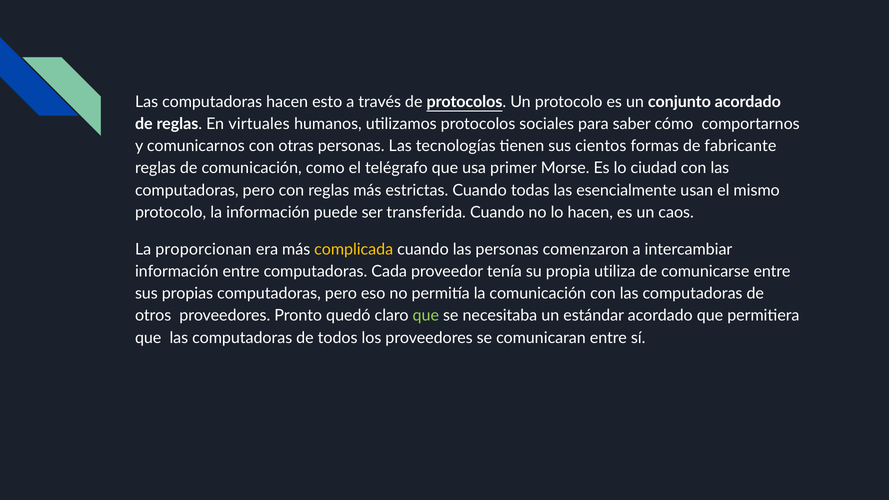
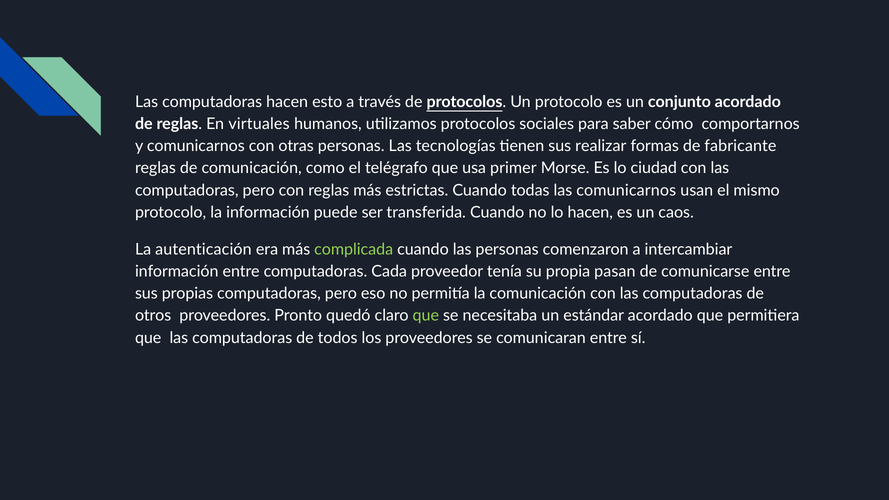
cientos: cientos -> realizar (601, 146)
las esencialmente: esencialmente -> comunicarnos (626, 190)
proporcionan: proporcionan -> autenticación (203, 249)
complicada colour: yellow -> light green (354, 249)
utiliza: utiliza -> pasan (615, 271)
